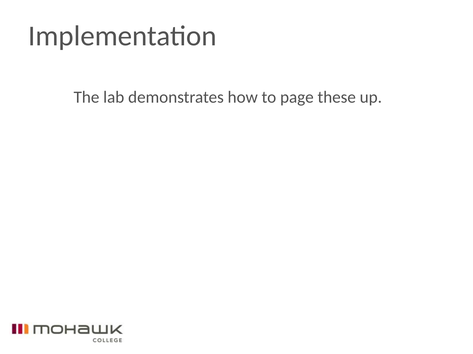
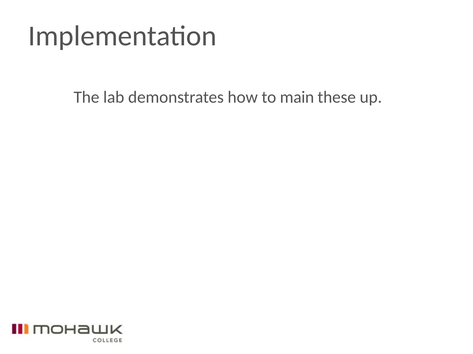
page: page -> main (297, 98)
